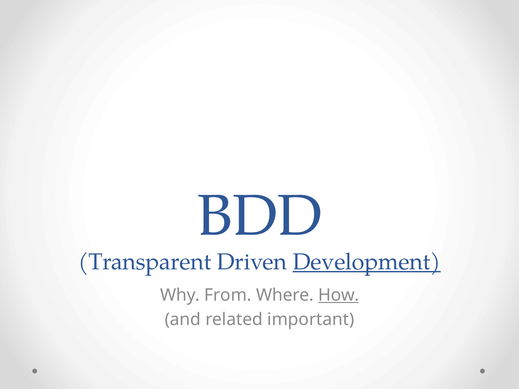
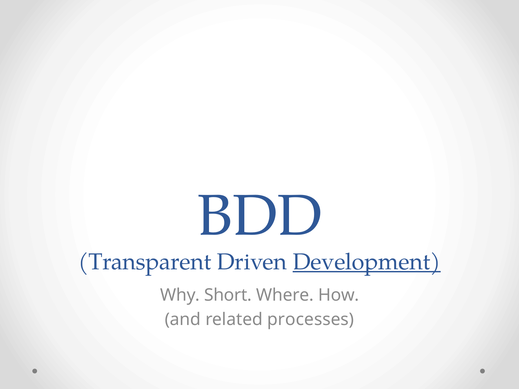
From: From -> Short (228, 295)
How underline: present -> none (339, 295)
important: important -> processes (311, 320)
